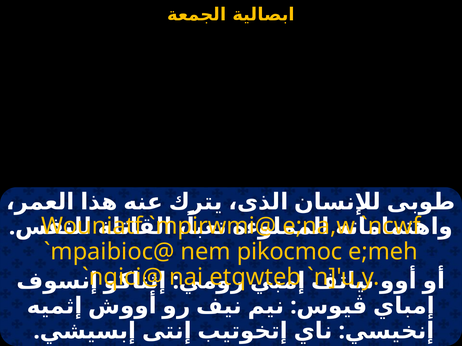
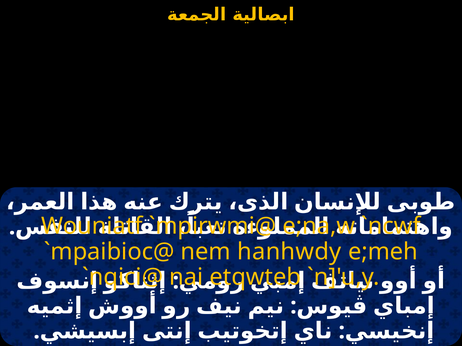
pikocmoc: pikocmoc -> hanhwdy (289, 252)
